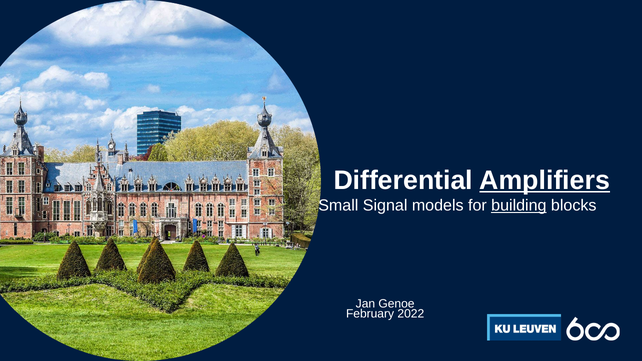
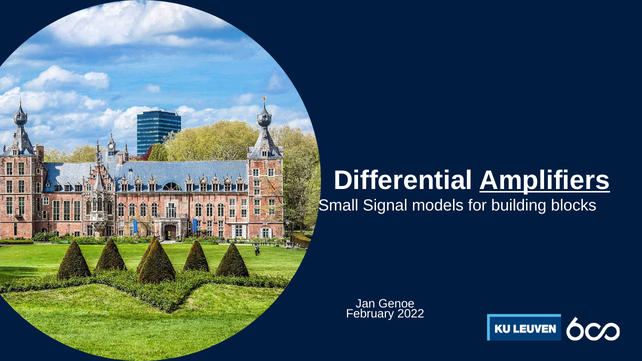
building underline: present -> none (519, 206)
